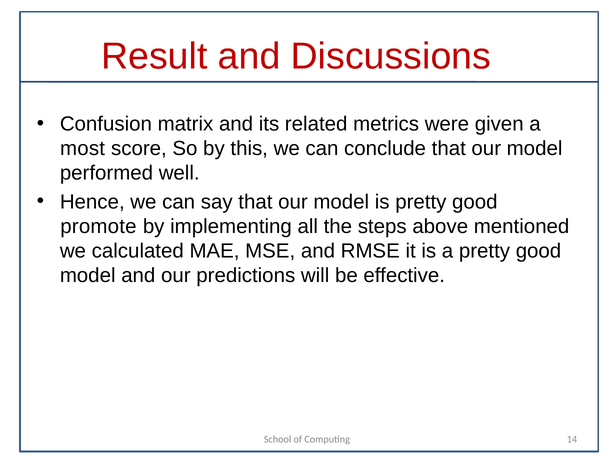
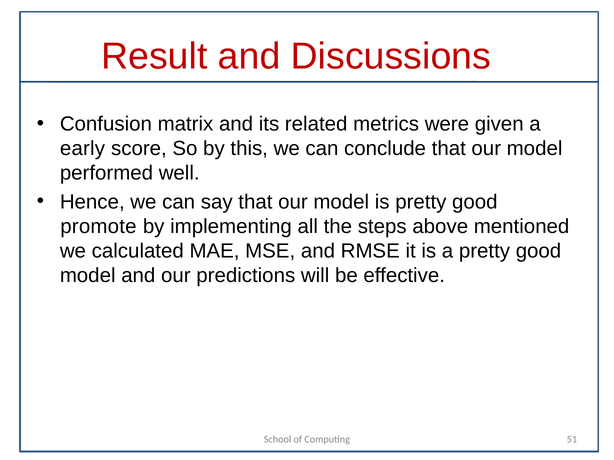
most: most -> early (83, 149)
14: 14 -> 51 (572, 440)
